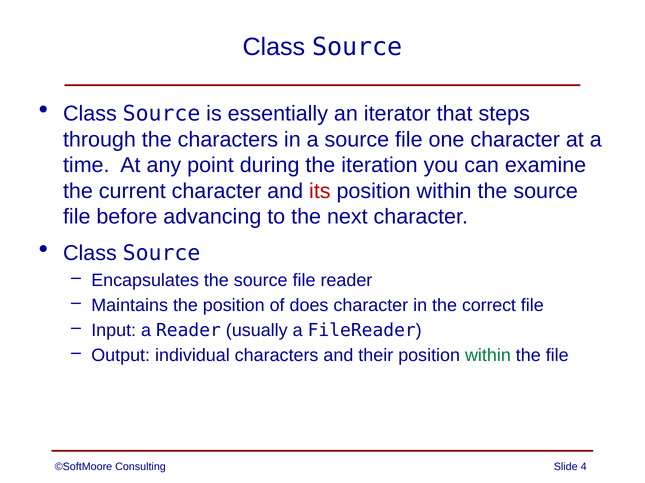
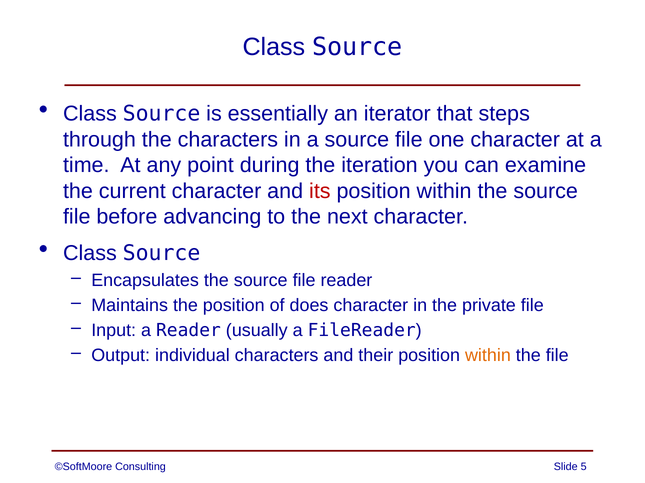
correct: correct -> private (489, 306)
within colour: green -> orange (488, 356)
4: 4 -> 5 (584, 467)
